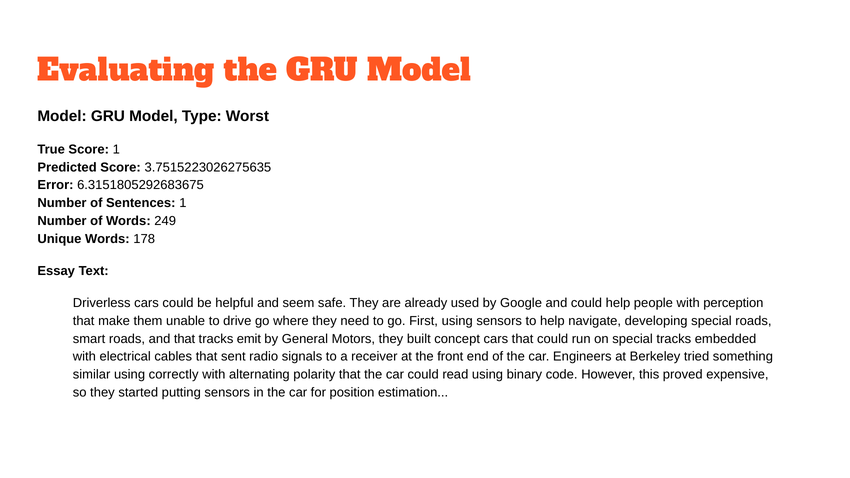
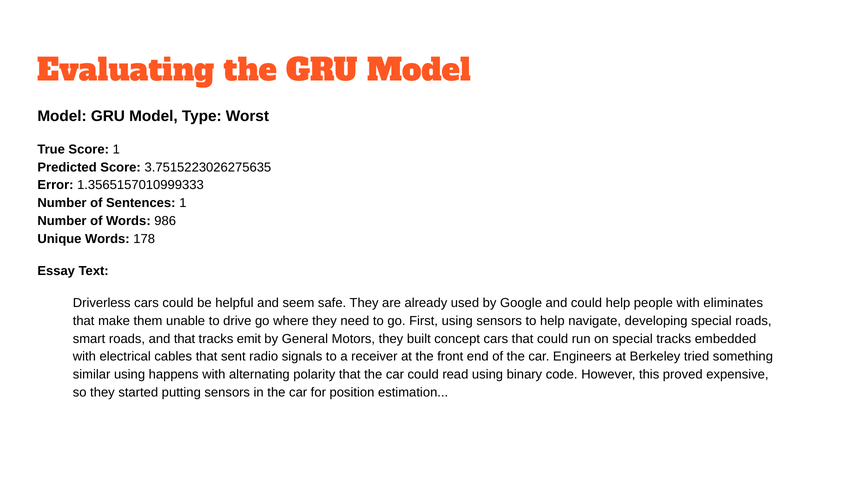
6.3151805292683675: 6.3151805292683675 -> 1.3565157010999333 (140, 185)
249: 249 -> 986 (165, 221)
perception: perception -> eliminates (733, 303)
correctly: correctly -> happens (174, 375)
